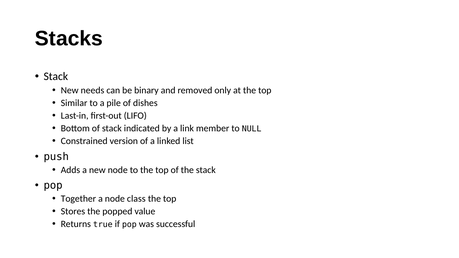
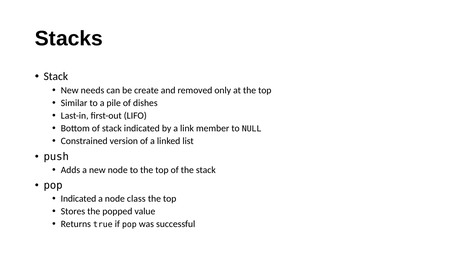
binary: binary -> create (146, 90)
Together: Together -> Indicated (78, 199)
